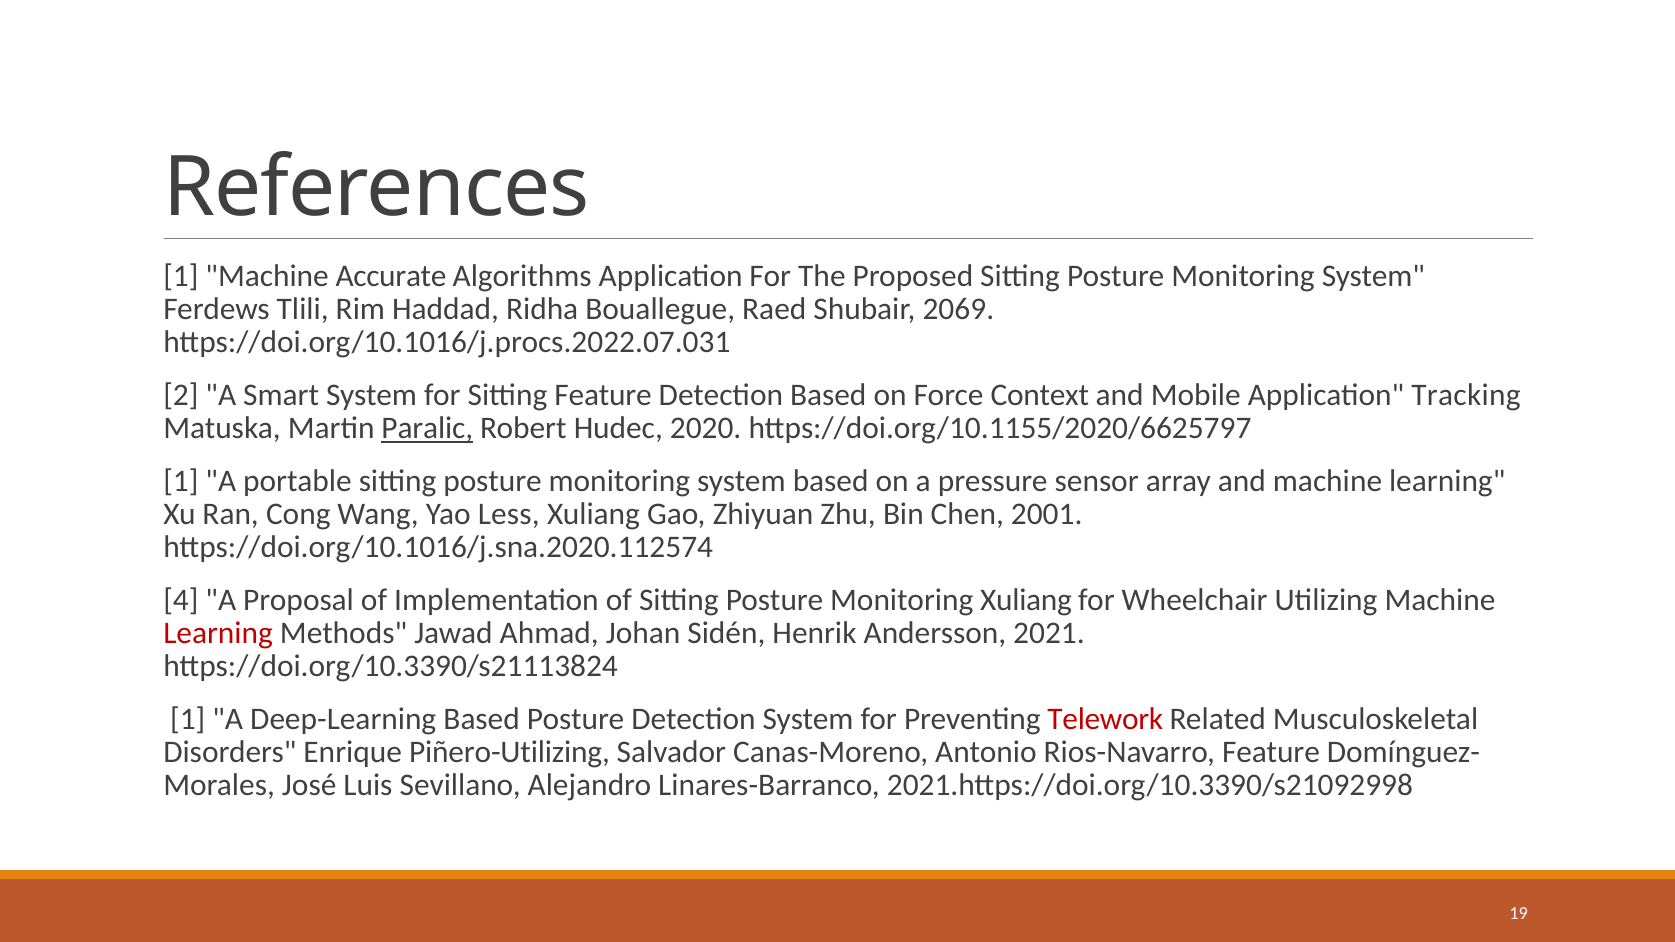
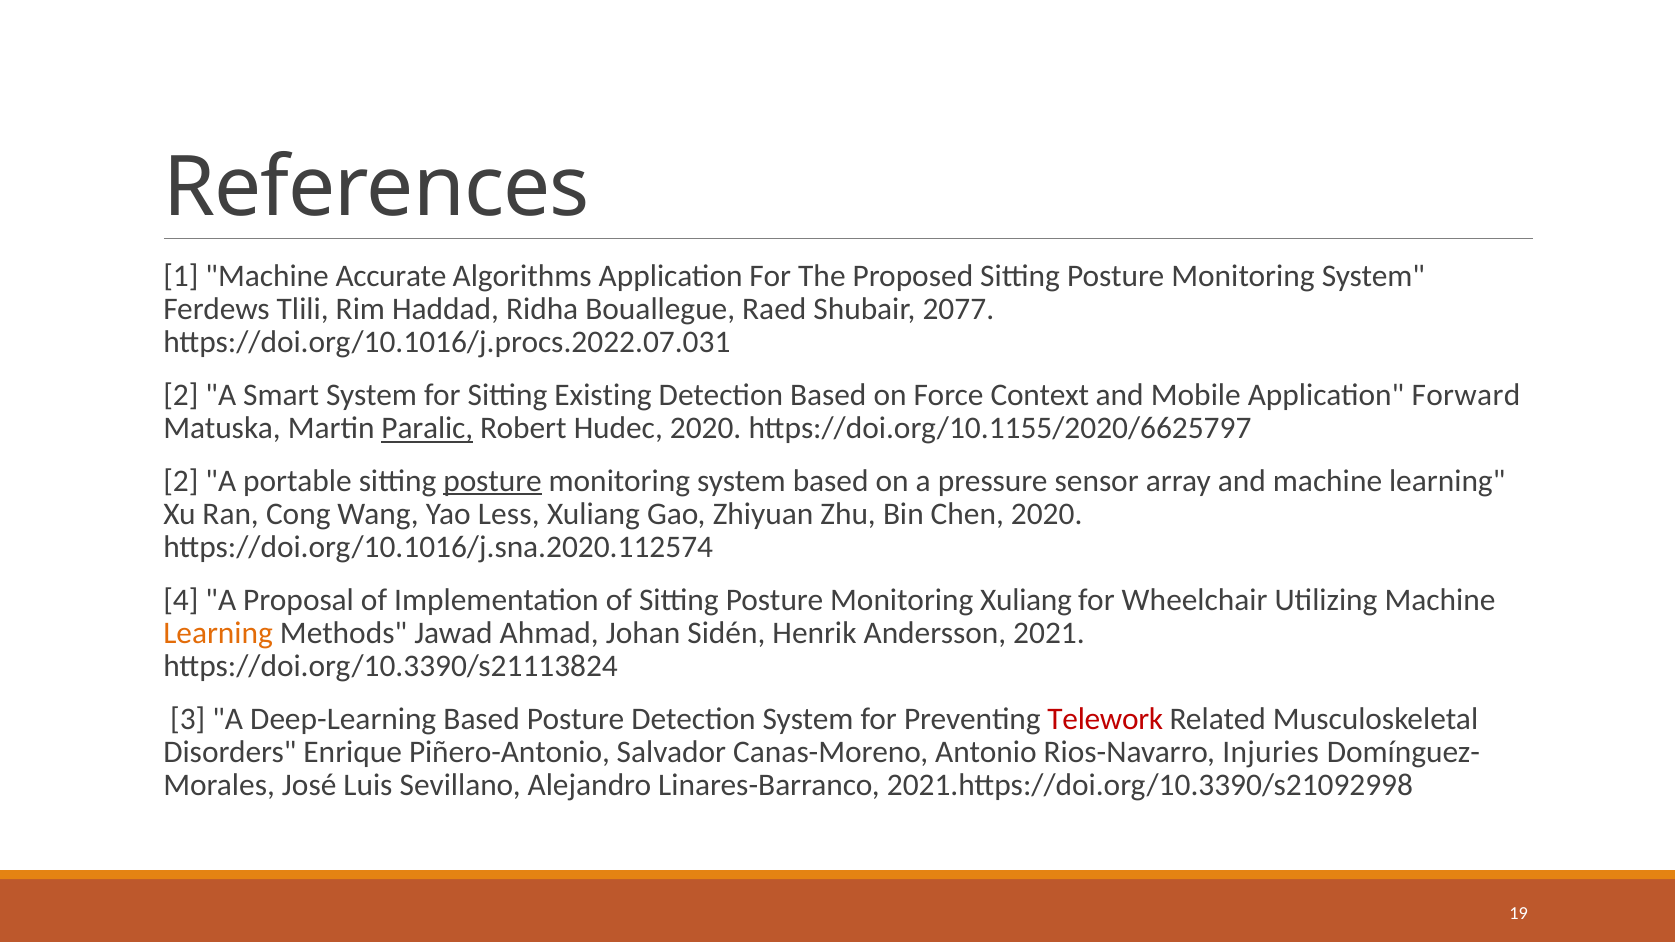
2069: 2069 -> 2077 (958, 309)
Sitting Feature: Feature -> Existing (603, 395)
Tracking: Tracking -> Forward (1466, 395)
1: 1 -> 2 (181, 481)
posture underline: none -> present (493, 481)
Chen 2001: 2001 -> 2020 (1047, 514)
Learning colour: red -> orange (218, 633)
1: 1 -> 3 (188, 719)
Piñero-Utilizing: Piñero-Utilizing -> Piñero-Antonio (509, 752)
Rios-Navarro Feature: Feature -> Injuries (1271, 752)
